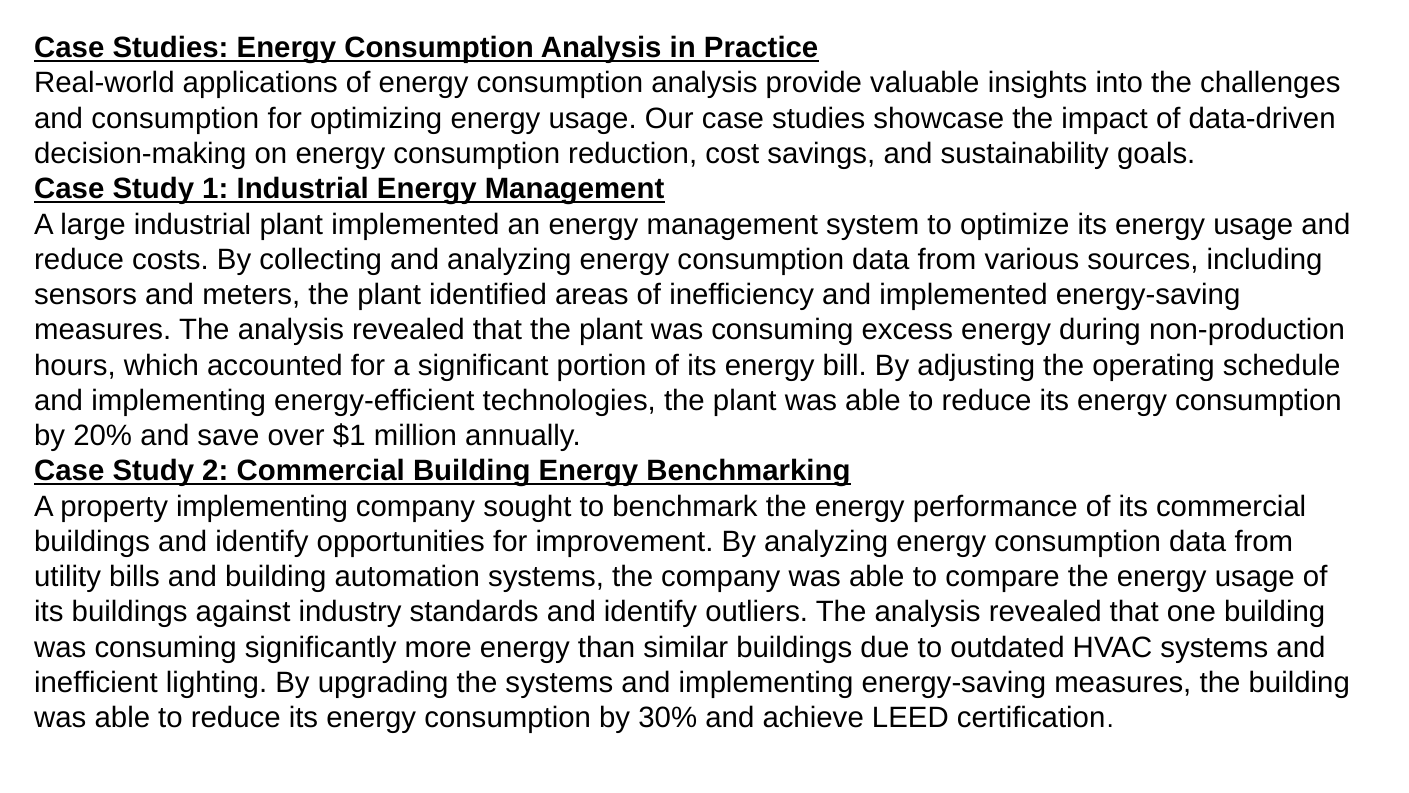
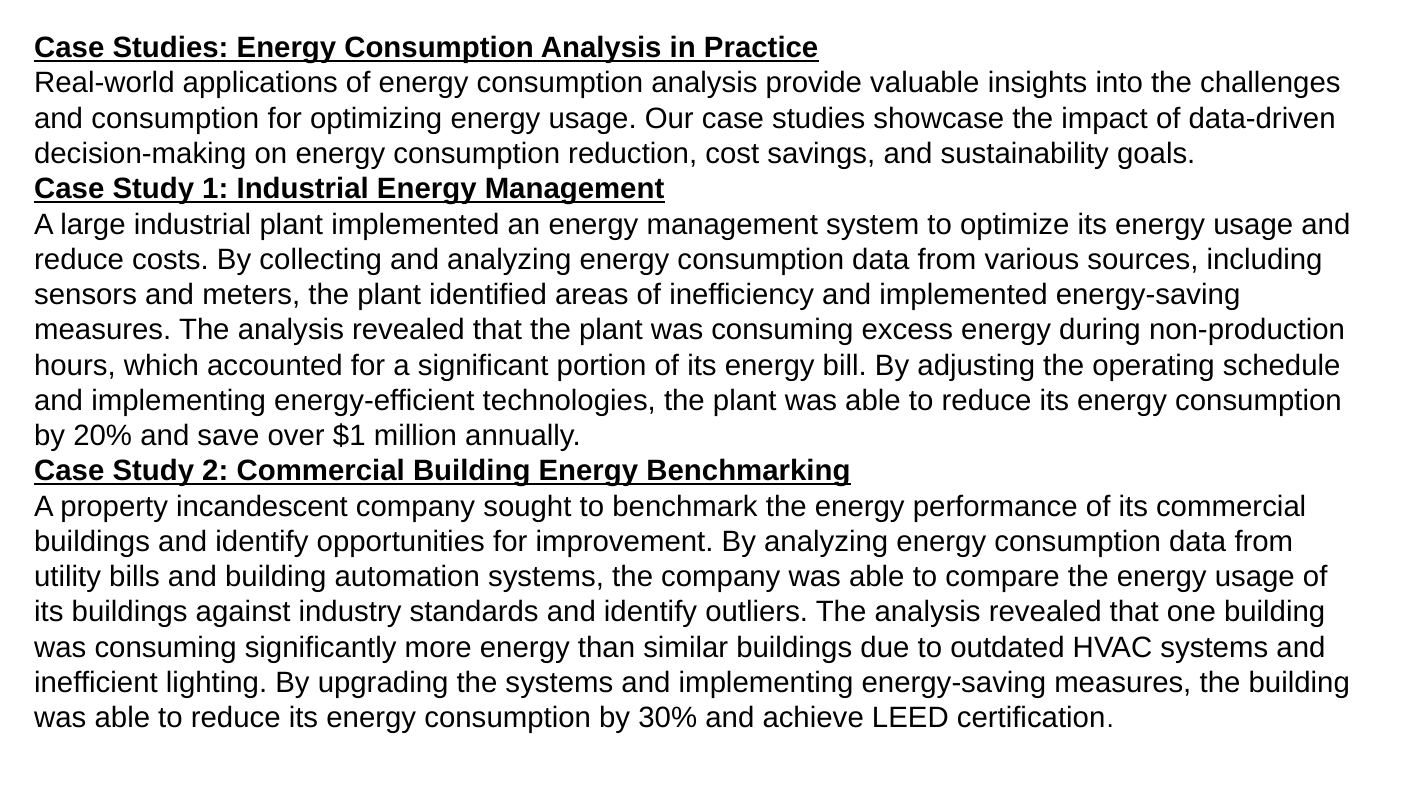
property implementing: implementing -> incandescent (262, 506)
